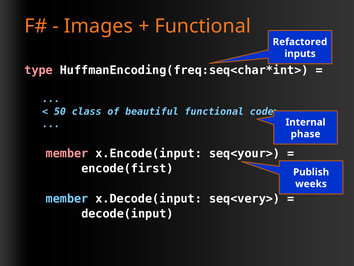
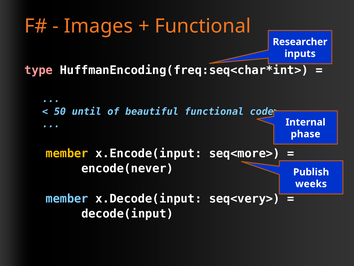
Refactored: Refactored -> Researcher (300, 42)
class: class -> until (87, 111)
member colour: pink -> yellow (67, 153)
seq<your>: seq<your> -> seq<more> (245, 153)
encode(first: encode(first -> encode(never (127, 168)
